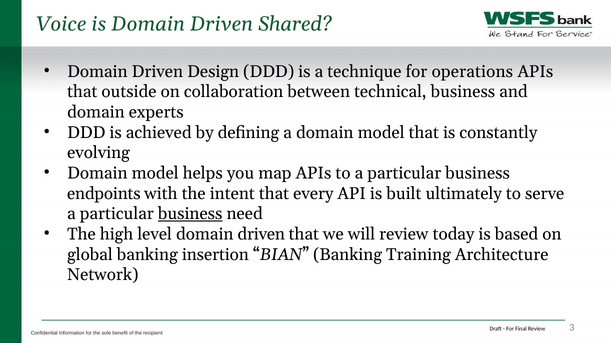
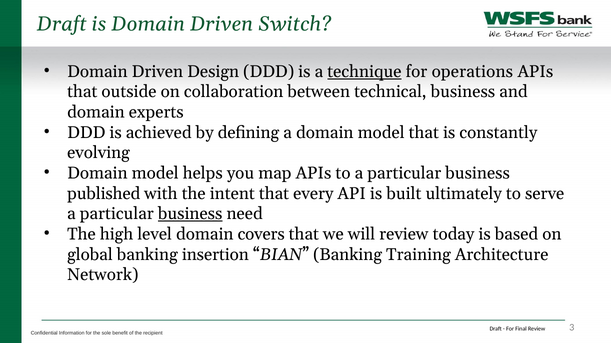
Voice: Voice -> Draft (62, 24)
Shared: Shared -> Switch (295, 24)
technique underline: none -> present (364, 72)
endpoints: endpoints -> published (104, 194)
level domain driven: driven -> covers (261, 235)
